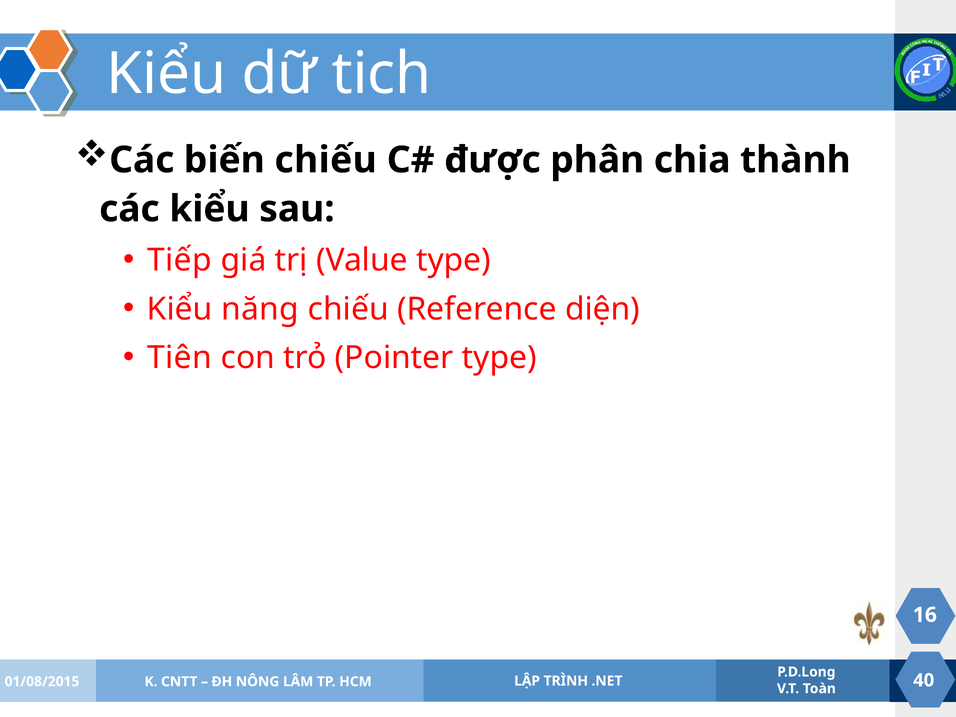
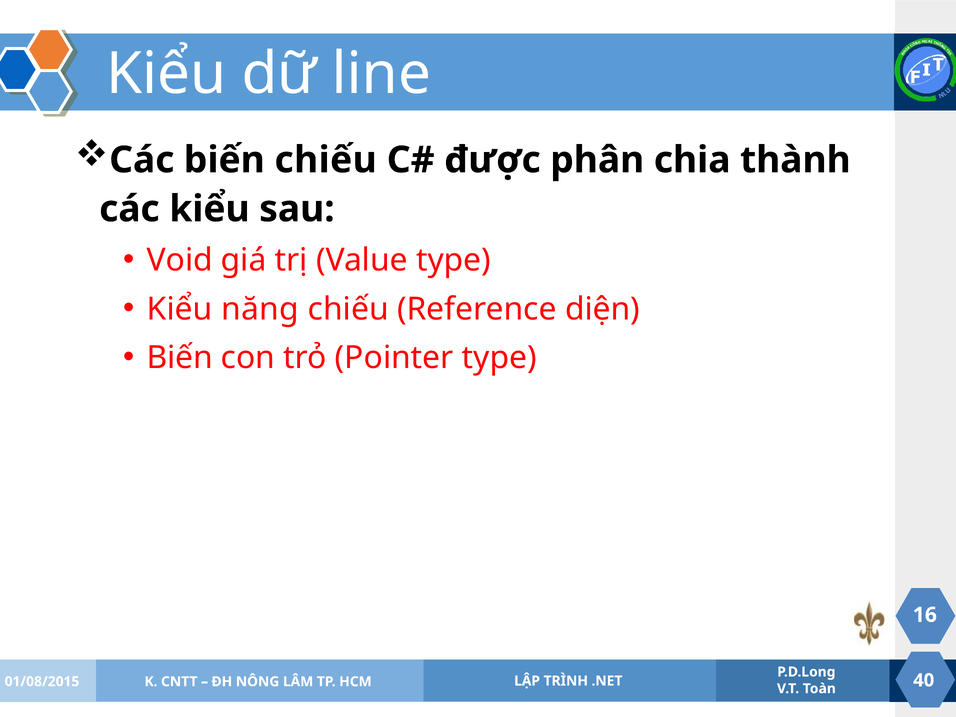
tich: tich -> line (381, 74)
Tiếp: Tiếp -> Void (180, 260)
Tiên: Tiên -> Biến (180, 358)
